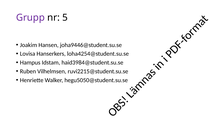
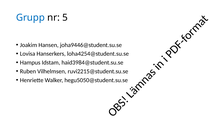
Grupp colour: purple -> blue (30, 18)
